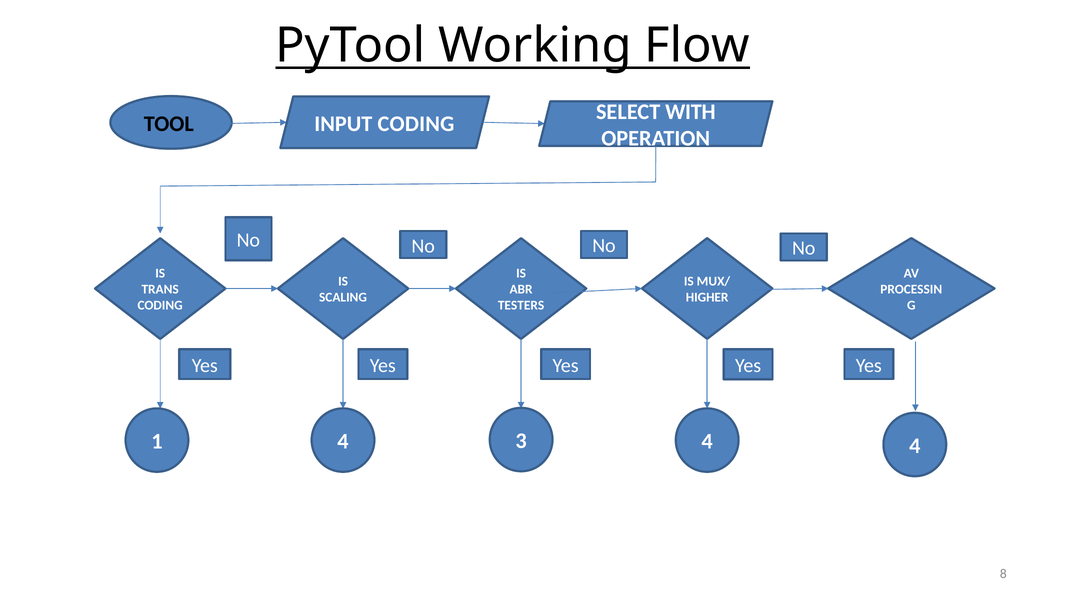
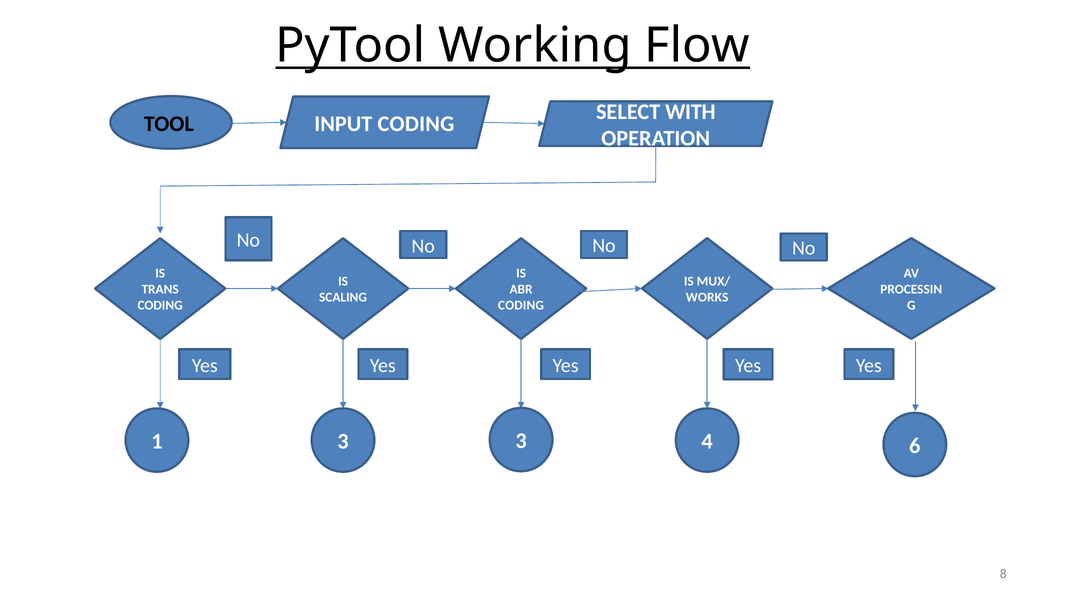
HIGHER: HIGHER -> WORKS (707, 297)
TESTERS: TESTERS -> CODING (521, 305)
1 4: 4 -> 3 (343, 441)
4: 4 -> 6 (915, 446)
